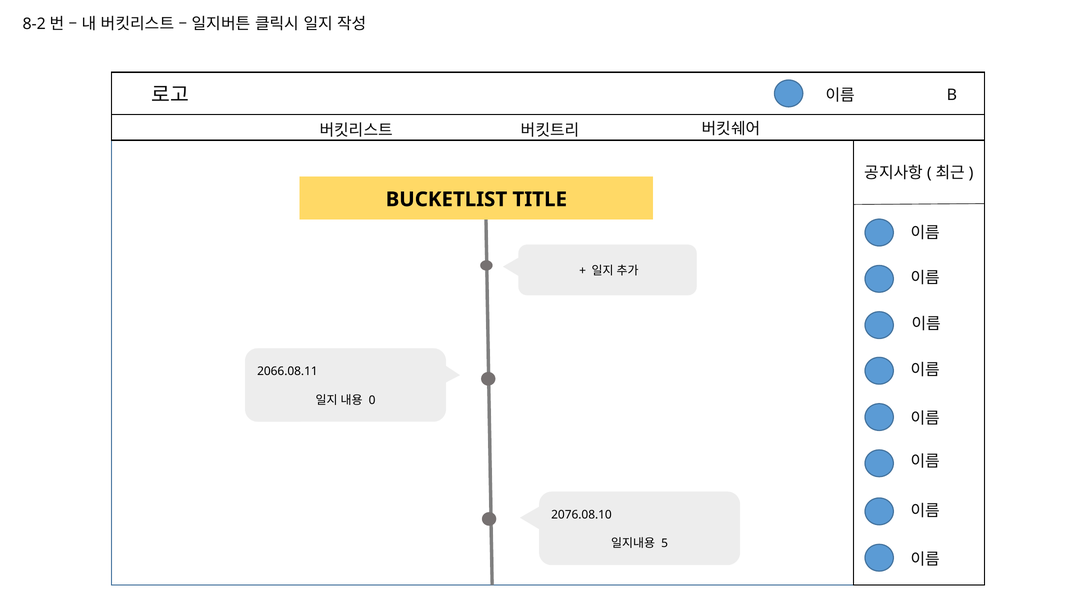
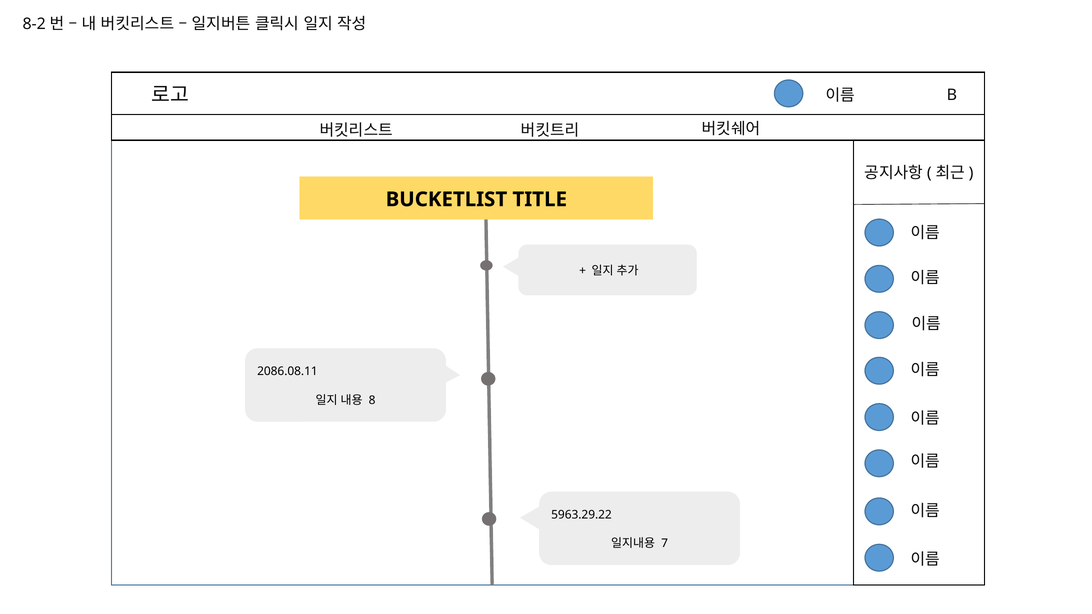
2066.08.11: 2066.08.11 -> 2086.08.11 (287, 372)
0: 0 -> 8 (372, 400)
2076.08.10: 2076.08.10 -> 5963.29.22 (582, 515)
5: 5 -> 7 (665, 544)
